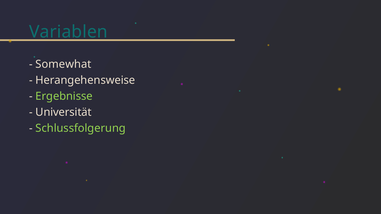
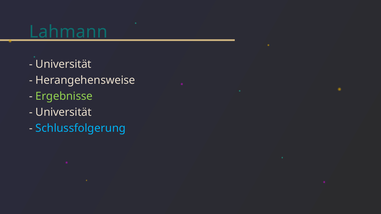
Variablen: Variablen -> Lahmann (68, 32)
Somewhat: Somewhat -> Universität (63, 64)
Schlussfolgerung colour: light green -> light blue (81, 128)
